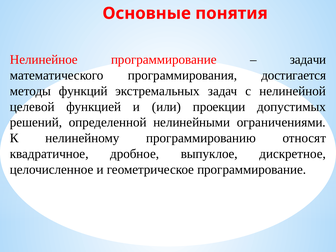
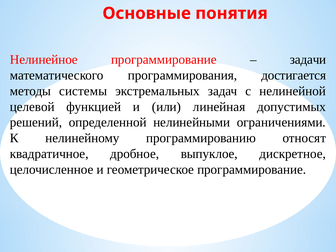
функций: функций -> системы (83, 91)
проекции: проекции -> линейная (219, 107)
